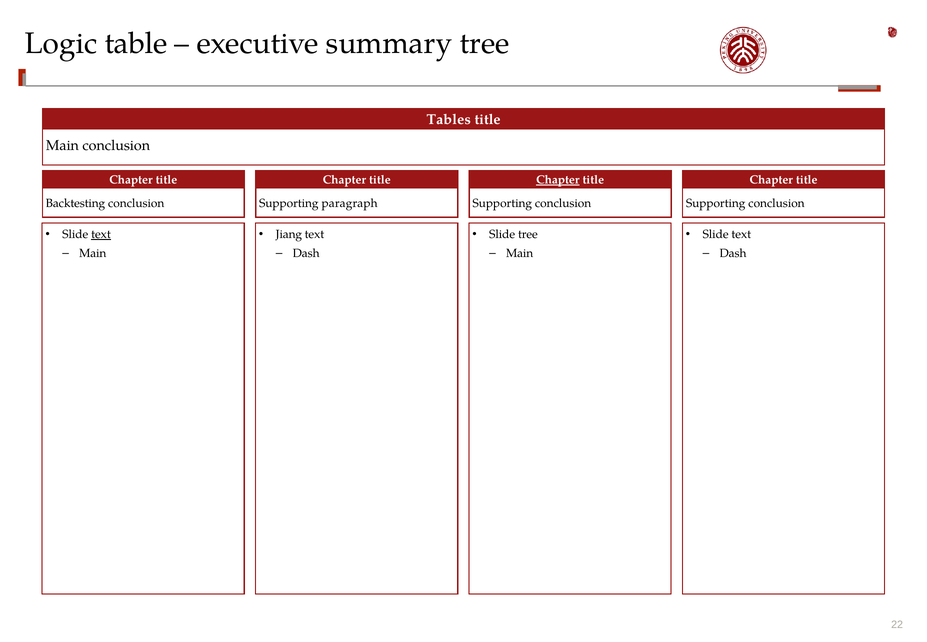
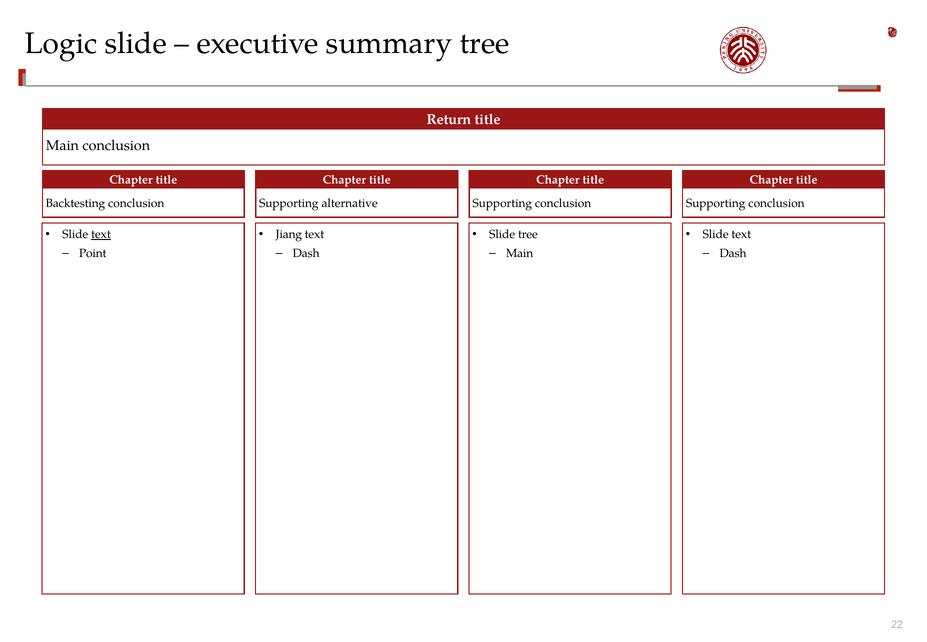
Logic table: table -> slide (136, 44)
Tables: Tables -> Return (449, 120)
Chapter underline: present -> none (558, 180)
paragraph: paragraph -> alternative (350, 203)
Main: Main -> Point (93, 253)
